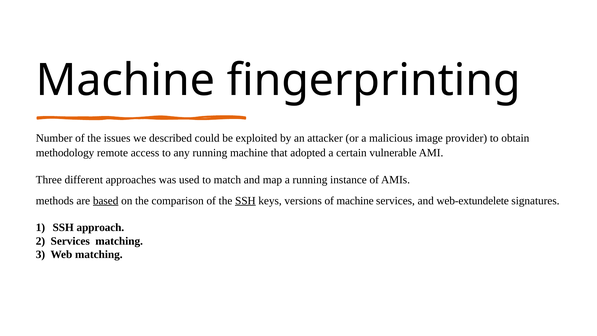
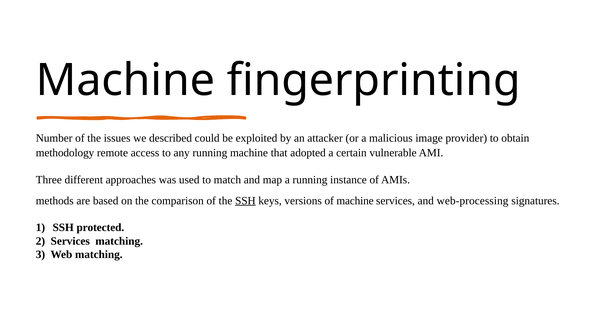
based underline: present -> none (106, 201)
web-extundelete: web-extundelete -> web-processing (473, 201)
approach: approach -> protected (100, 227)
